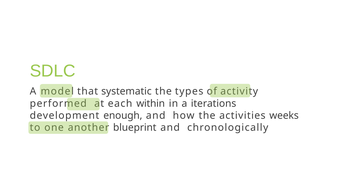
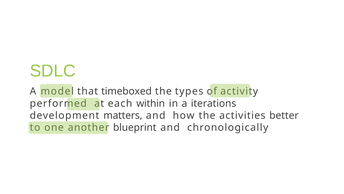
systematic: systematic -> timeboxed (126, 91)
enough: enough -> matters (123, 115)
weeks: weeks -> better (284, 115)
